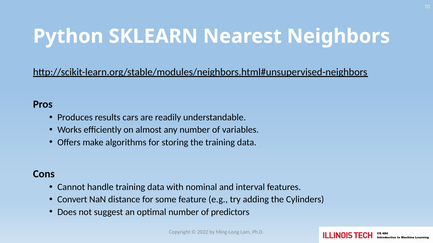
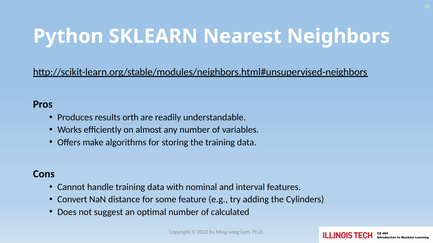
cars: cars -> orth (131, 118)
predictors: predictors -> calculated (230, 212)
